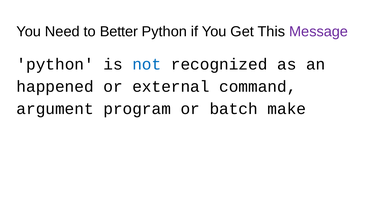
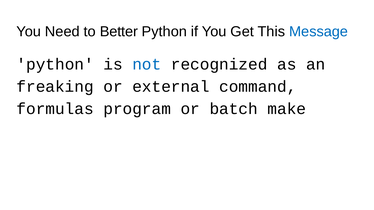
Message colour: purple -> blue (319, 32)
happened: happened -> freaking (55, 87)
argument: argument -> formulas (55, 109)
